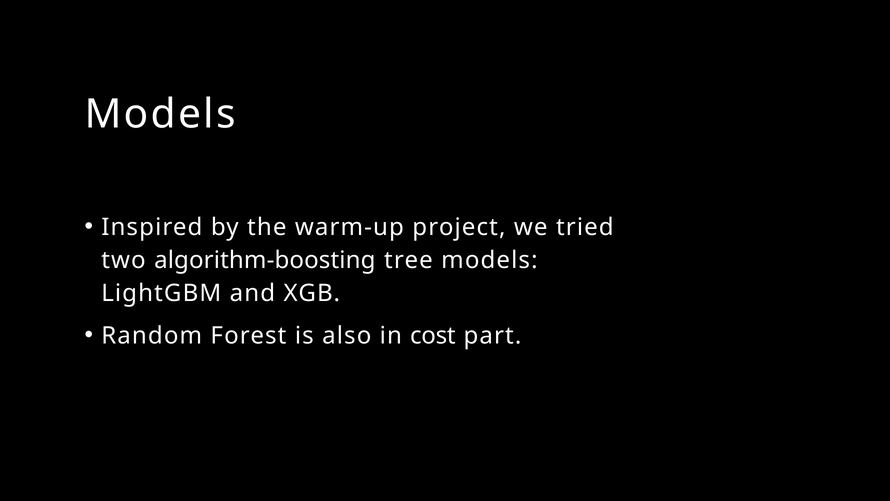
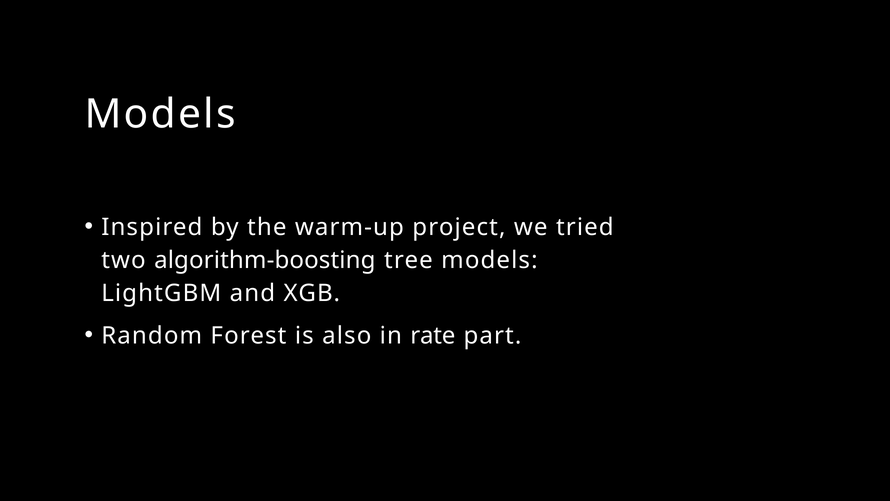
cost: cost -> rate (433, 335)
